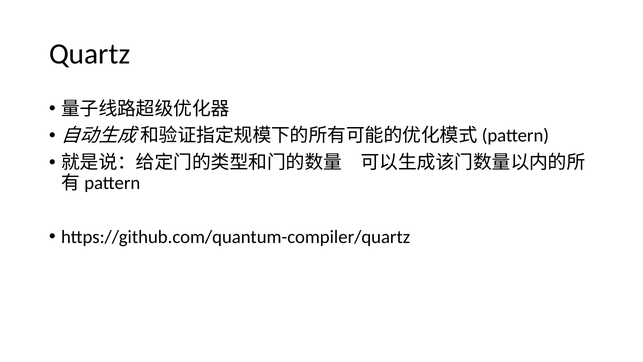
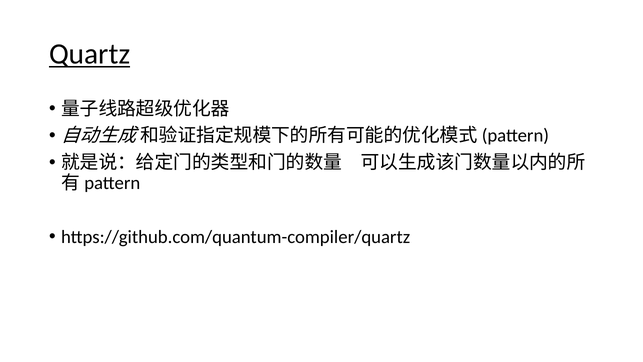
Quartz underline: none -> present (90, 54)
